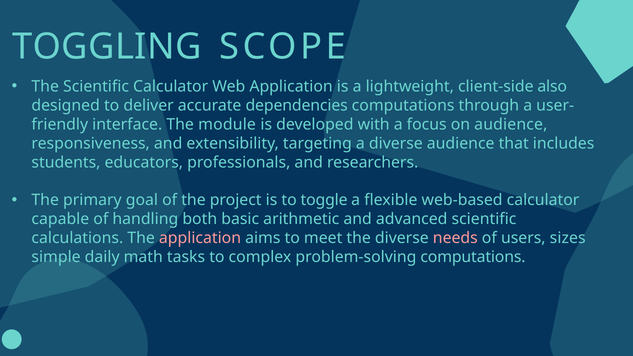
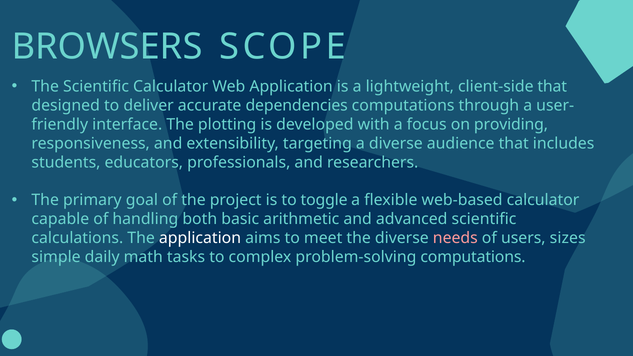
TOGGLING: TOGGLING -> BROWSERS (107, 47)
client-side also: also -> that (552, 86)
module: module -> plotting (227, 124)
on audience: audience -> providing (511, 124)
application colour: pink -> white (200, 238)
